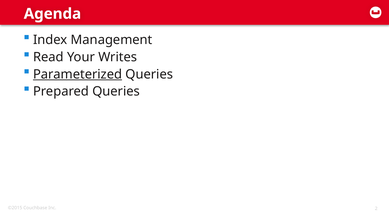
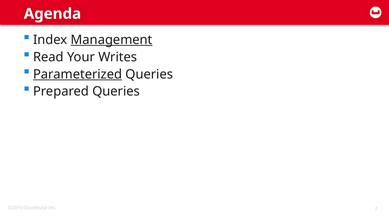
Management underline: none -> present (112, 40)
